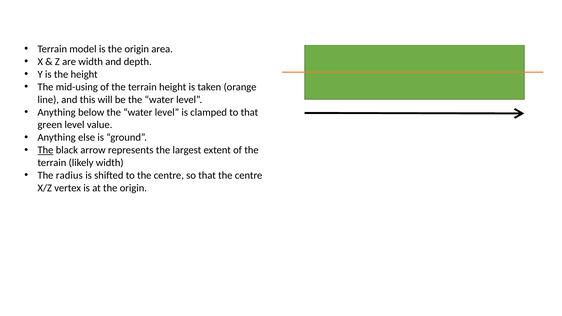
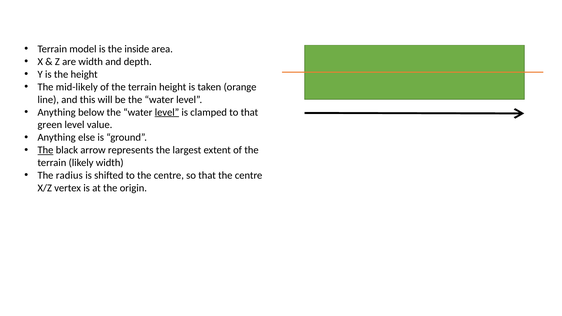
is the origin: origin -> inside (137, 49)
mid-using: mid-using -> mid-likely (77, 87)
level underline: none -> present (167, 112)
